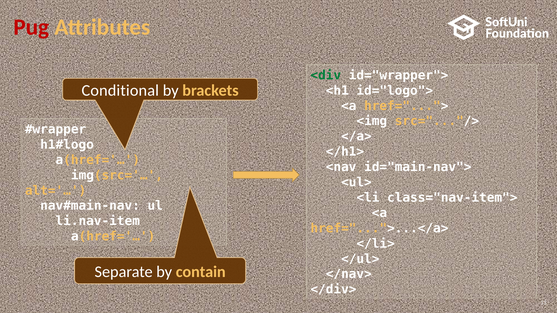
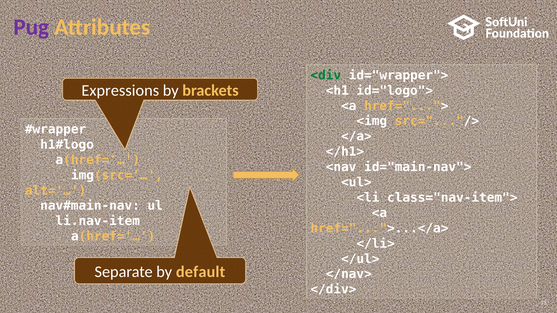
Pug colour: red -> purple (31, 27)
Conditional: Conditional -> Expressions (120, 90)
contain: contain -> default (201, 272)
